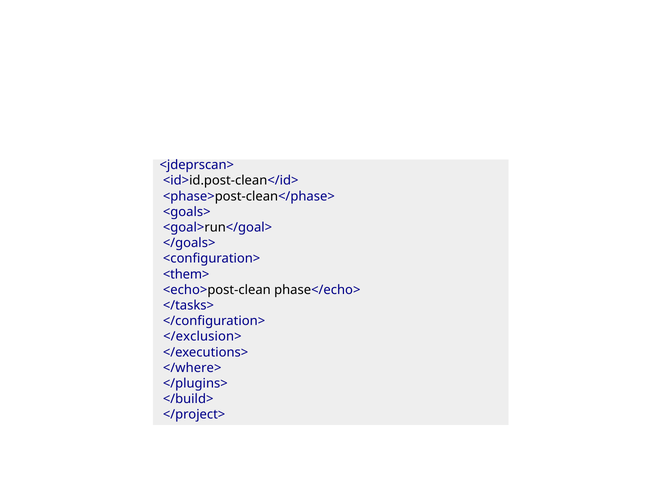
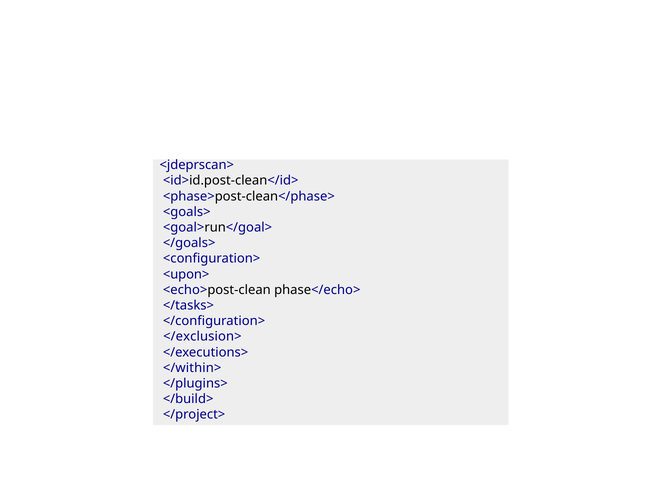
<them>: <them> -> <upon> (186, 275)
</where>: </where> -> </within> (192, 368)
